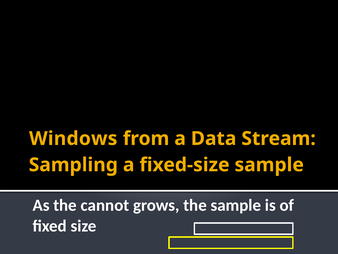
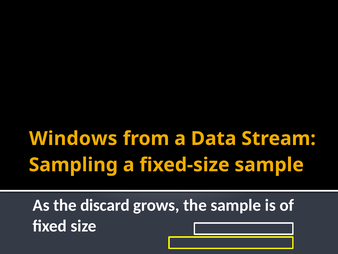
cannot: cannot -> discard (105, 205)
